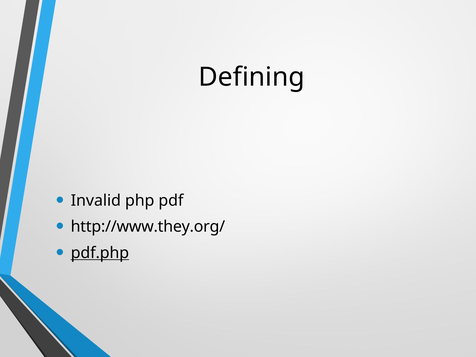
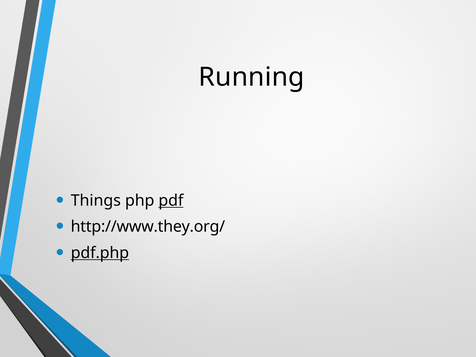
Defining: Defining -> Running (252, 77)
Invalid: Invalid -> Things (96, 200)
pdf underline: none -> present (171, 200)
